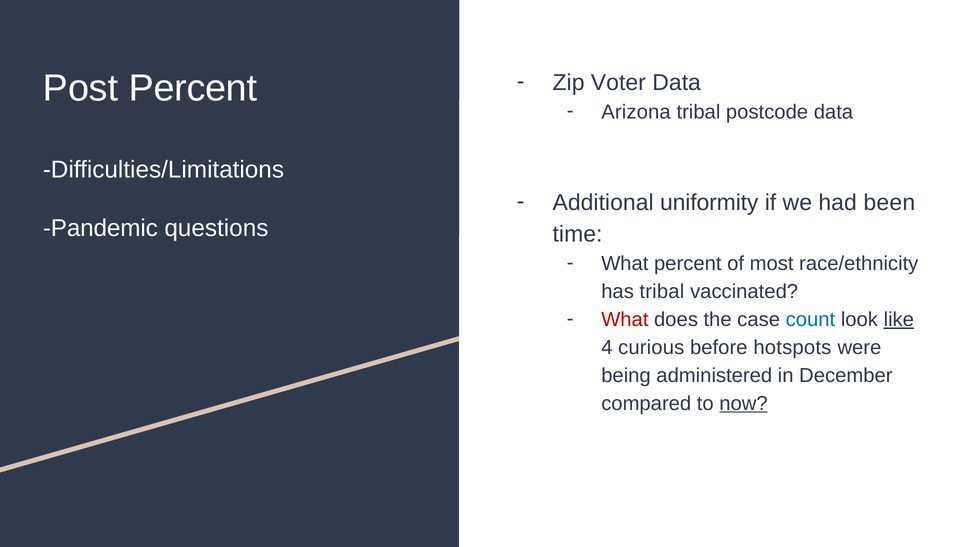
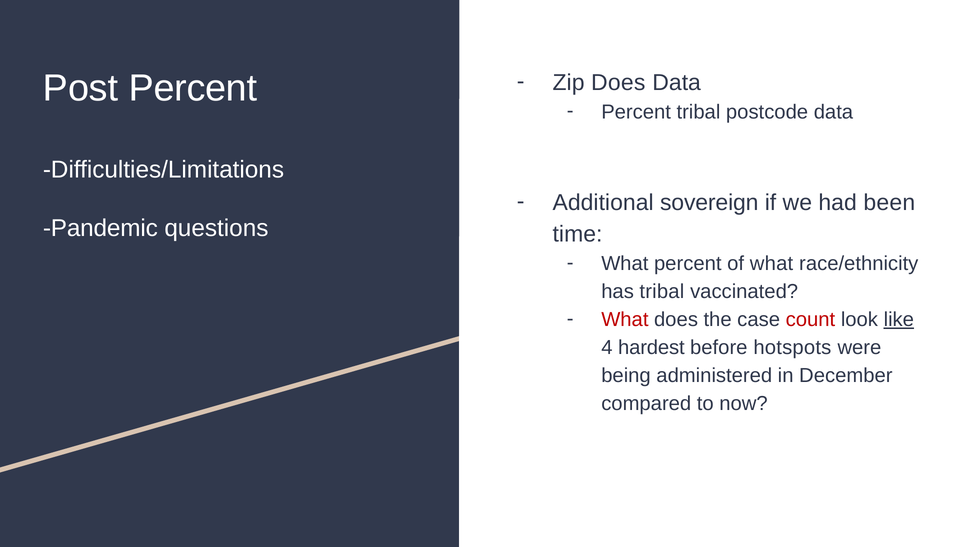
Zip Voter: Voter -> Does (618, 83)
Arizona: Arizona -> Percent (636, 112)
uniformity: uniformity -> sovereign (709, 203)
of most: most -> what (772, 264)
count colour: blue -> red (810, 320)
curious: curious -> hardest (651, 348)
now underline: present -> none (744, 404)
